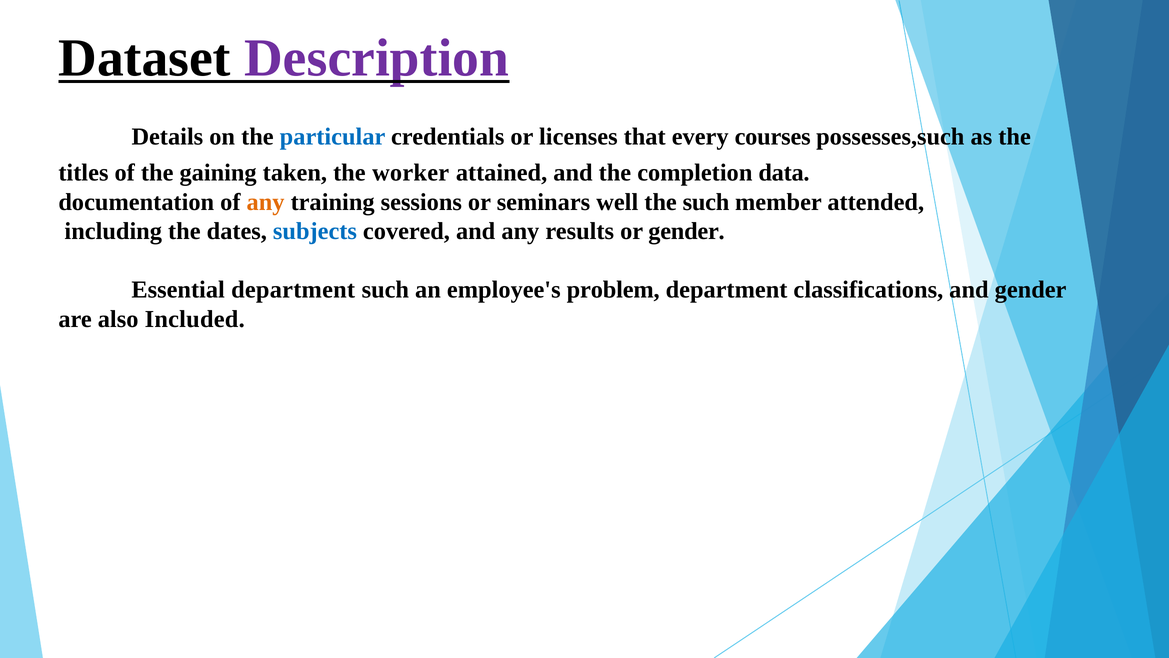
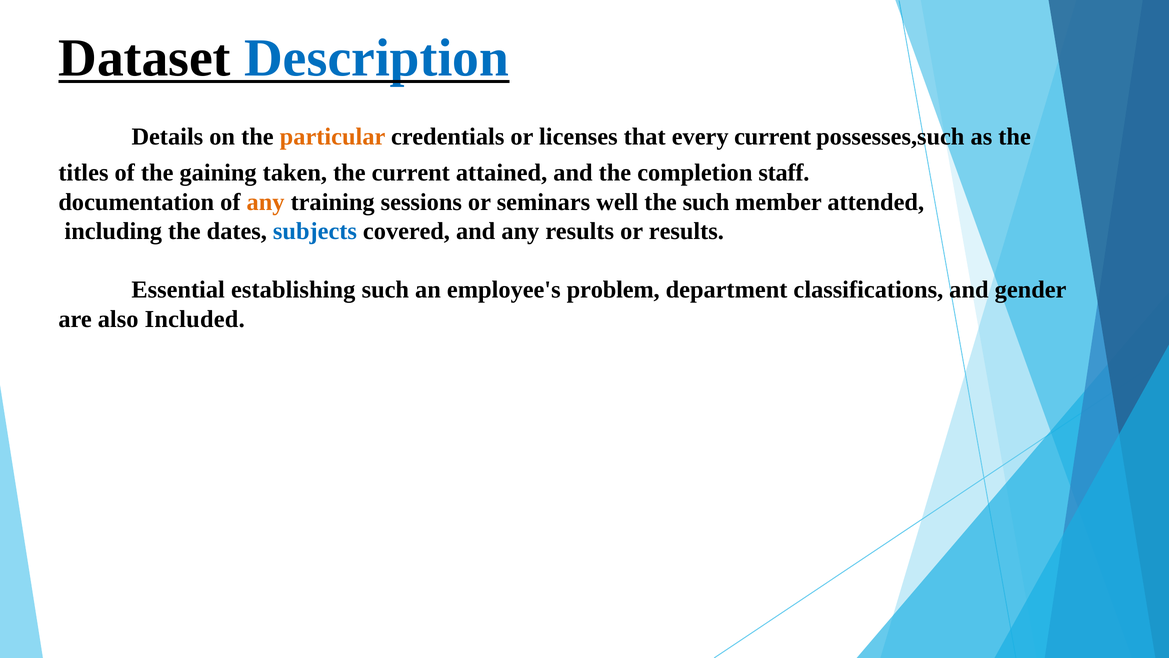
Description colour: purple -> blue (377, 58)
particular colour: blue -> orange (333, 137)
every courses: courses -> current (773, 137)
the worker: worker -> current (411, 173)
data: data -> staff (784, 173)
or gender: gender -> results (686, 231)
Essential department: department -> establishing (293, 290)
